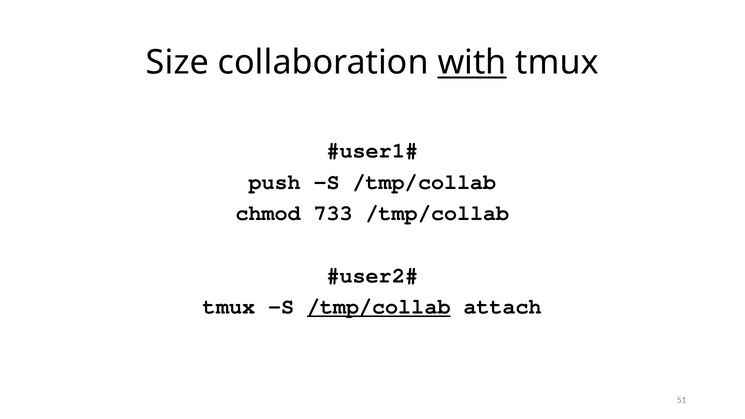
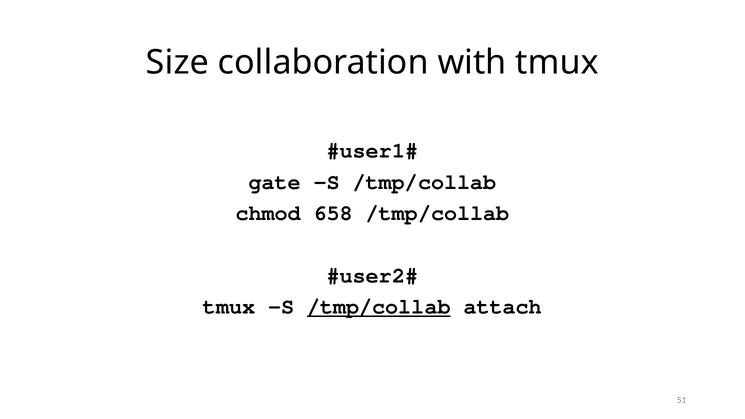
with underline: present -> none (472, 63)
push: push -> gate (275, 182)
733: 733 -> 658 (333, 213)
